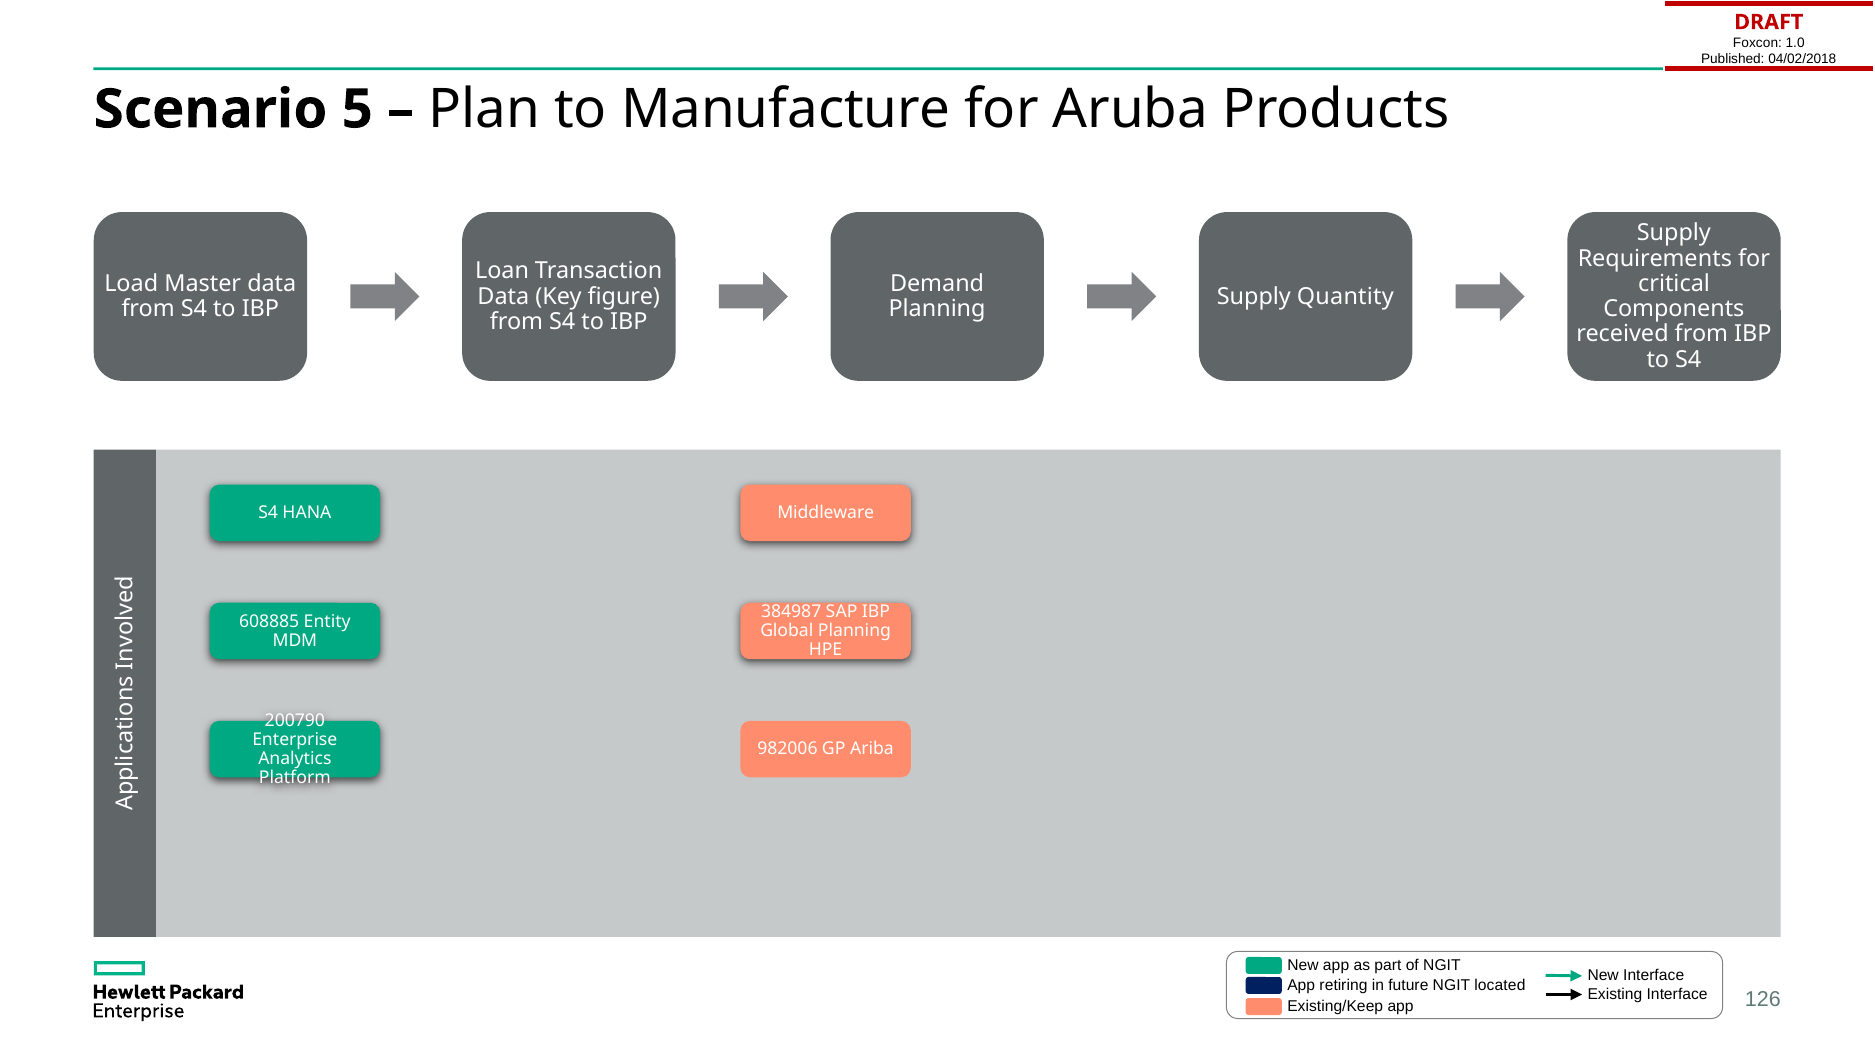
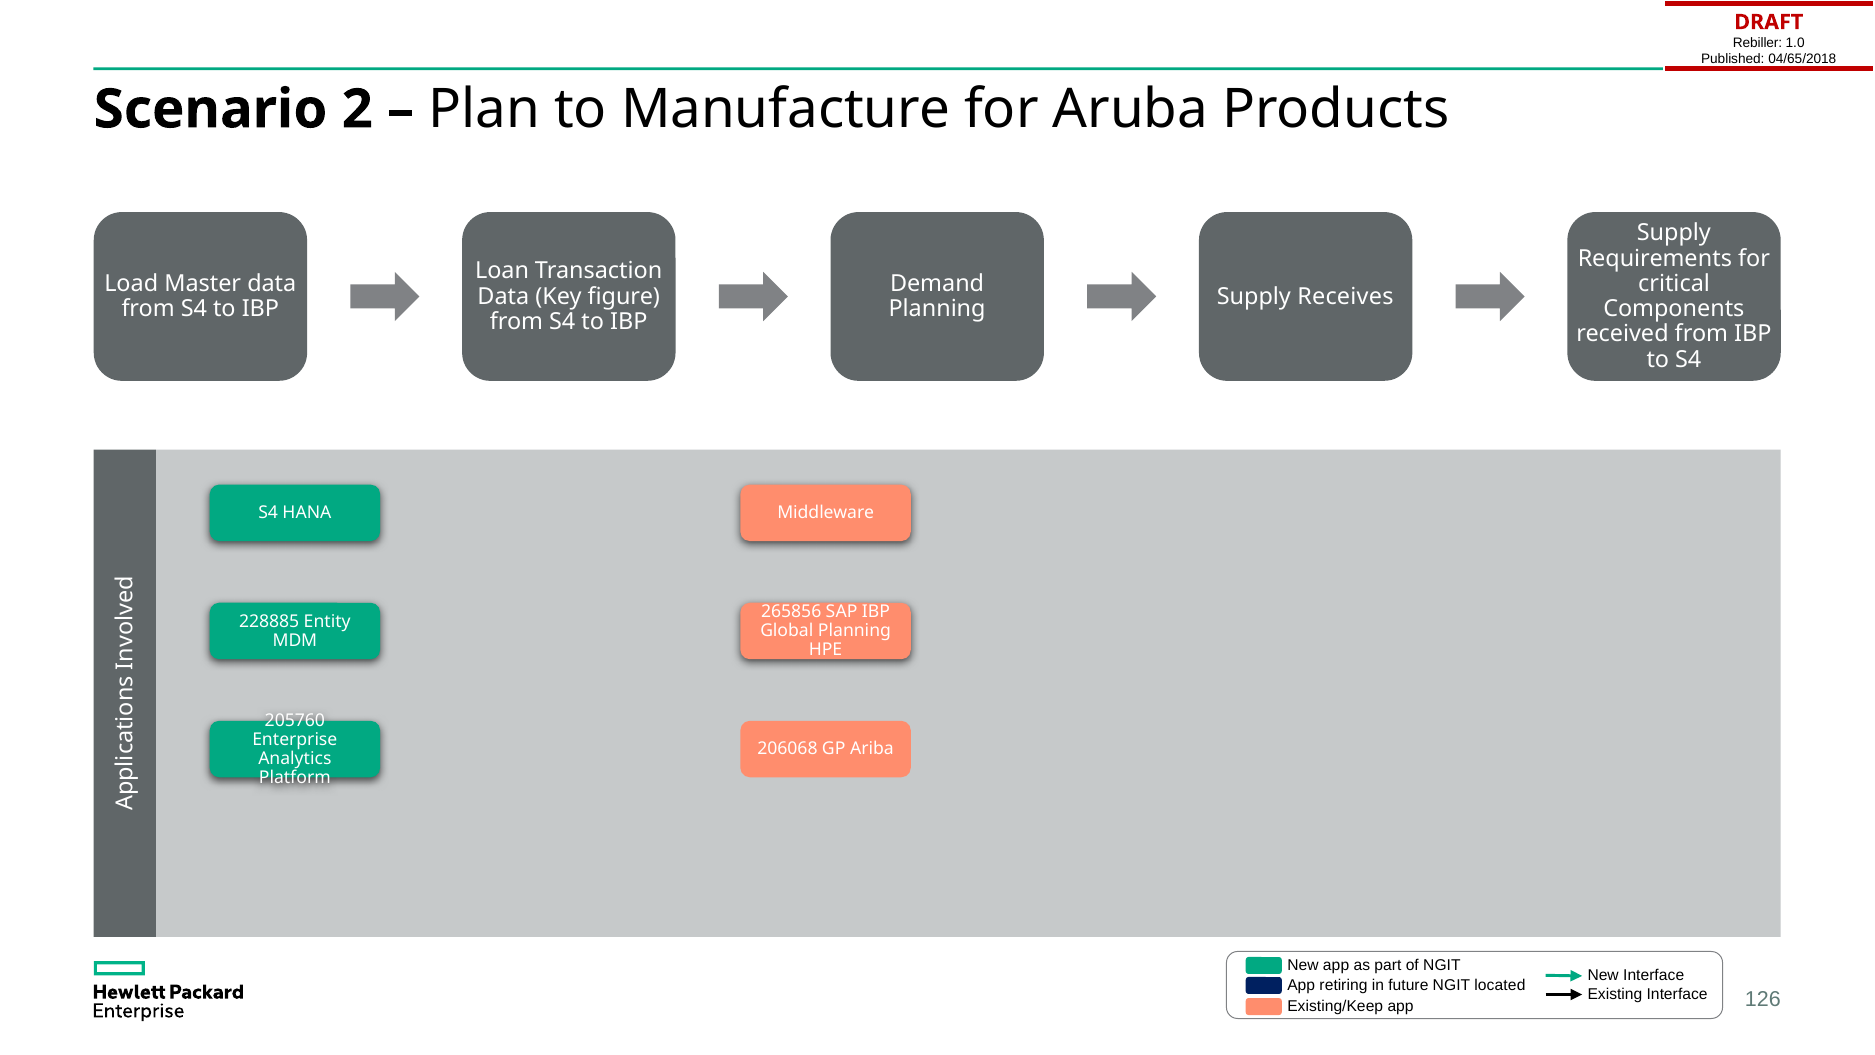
Foxcon: Foxcon -> Rebiller (1758, 43)
04/02/2018: 04/02/2018 -> 04/65/2018 (1802, 59)
5: 5 -> 2 (357, 109)
Quantity: Quantity -> Receives (1345, 296)
384987: 384987 -> 265856 (791, 612)
608885: 608885 -> 228885 (269, 621)
200790: 200790 -> 205760 (295, 720)
982006: 982006 -> 206068 (787, 749)
